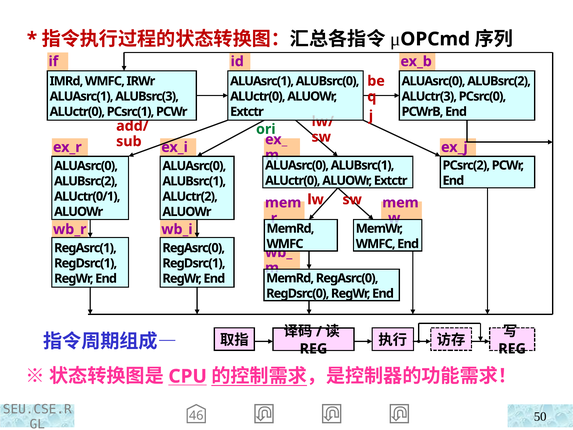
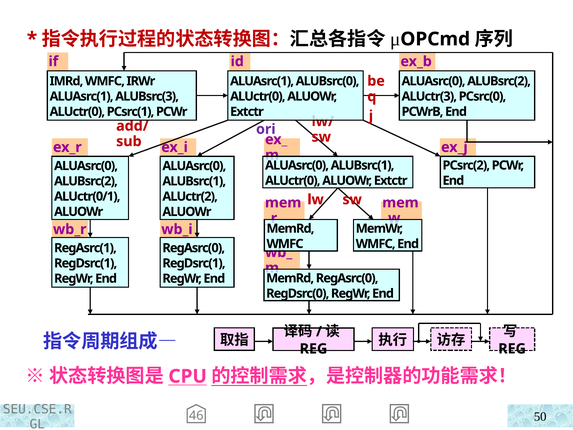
ori colour: green -> purple (266, 129)
